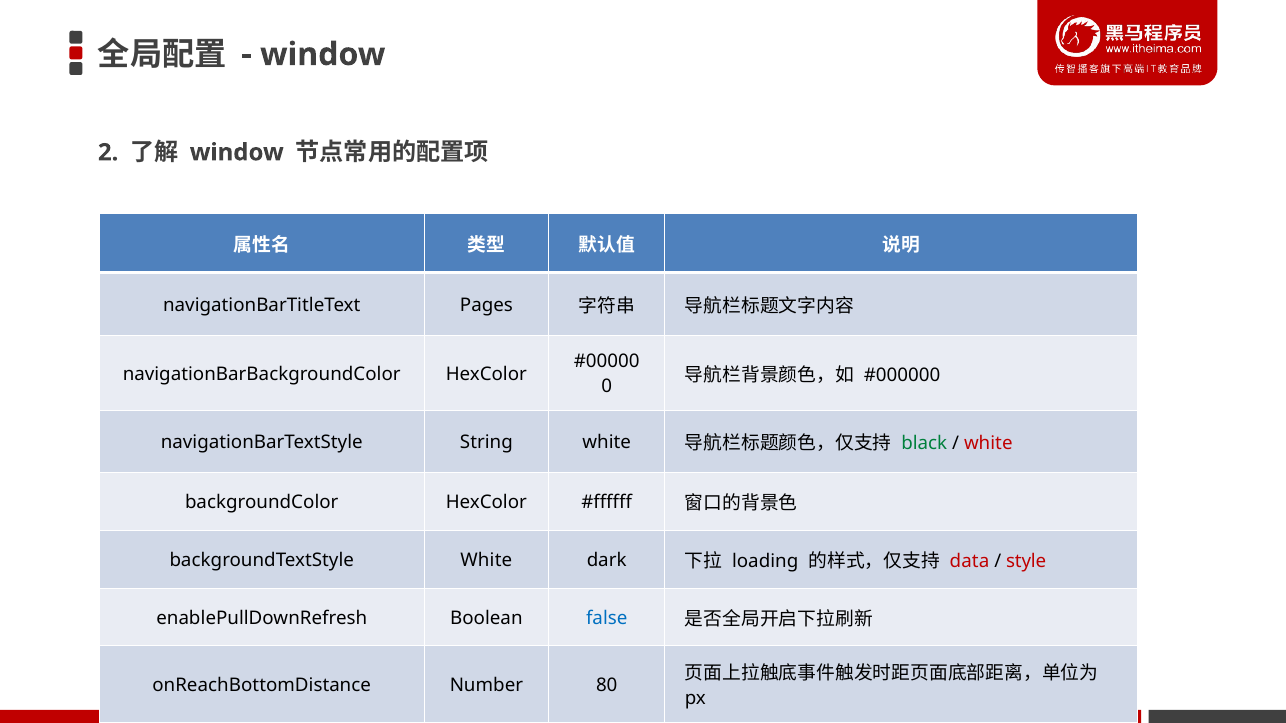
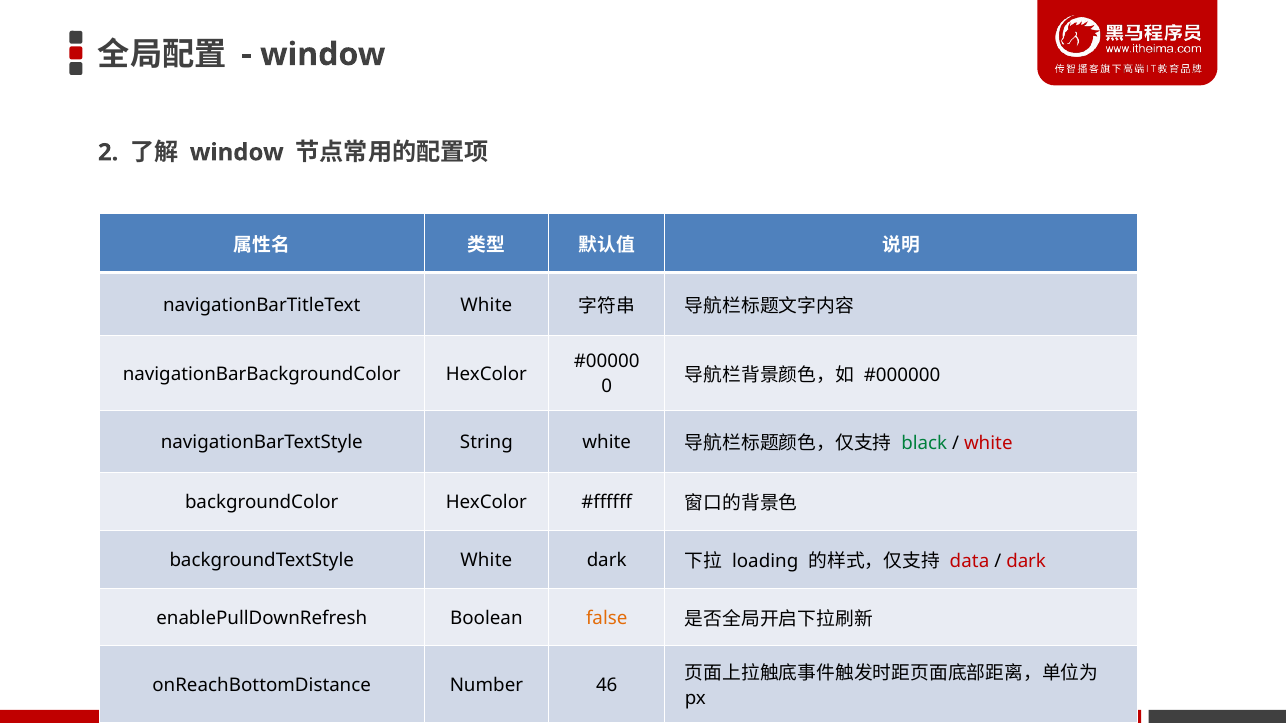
navigationBarTitleText Pages: Pages -> White (486, 305)
style: style -> dark (1026, 562)
false colour: blue -> orange (607, 618)
80: 80 -> 46 (607, 685)
